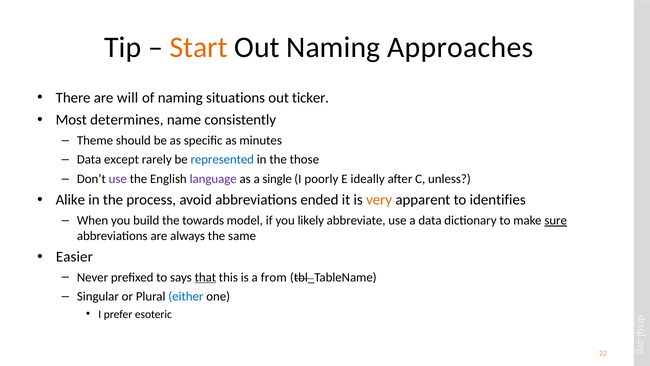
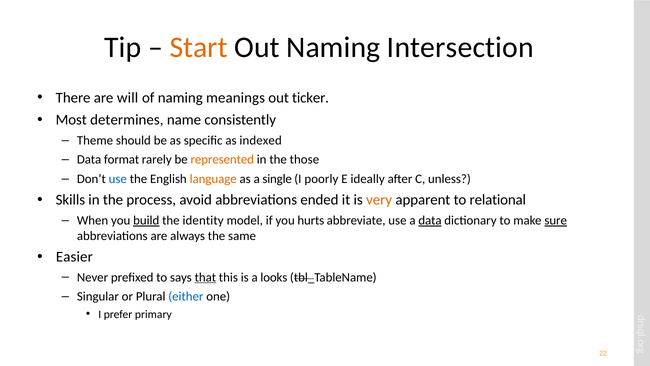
Approaches: Approaches -> Intersection (460, 47)
situations: situations -> meanings (236, 98)
minutes: minutes -> indexed (261, 140)
except: except -> format (122, 159)
represented colour: blue -> orange (222, 159)
use colour: purple -> blue (118, 179)
language colour: purple -> orange (213, 179)
Alike: Alike -> Skills (70, 200)
identifies: identifies -> relational (498, 200)
build underline: none -> present (146, 220)
towards: towards -> identity (203, 220)
likely: likely -> hurts (311, 220)
data underline: none -> present (430, 220)
from: from -> looks (274, 277)
esoteric: esoteric -> primary (153, 314)
